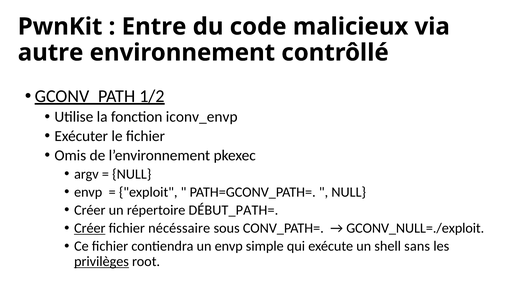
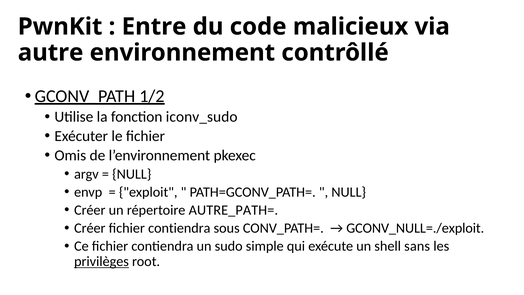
iconv_envp: iconv_envp -> iconv_sudo (202, 117)
DÉBUT_PATH=: DÉBUT_PATH= -> AUTRE_PATH= (233, 210)
Créer underline: present -> none (90, 228)
nécéssaire: nécéssaire -> contiendra (179, 228)
un envp: envp -> sudo (229, 246)
